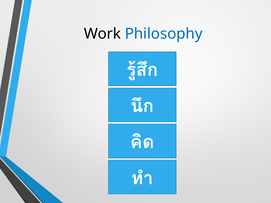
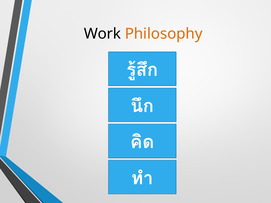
Philosophy colour: blue -> orange (164, 34)
